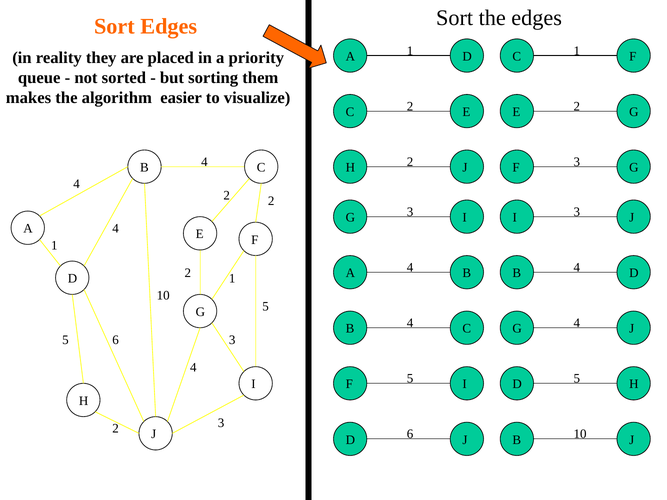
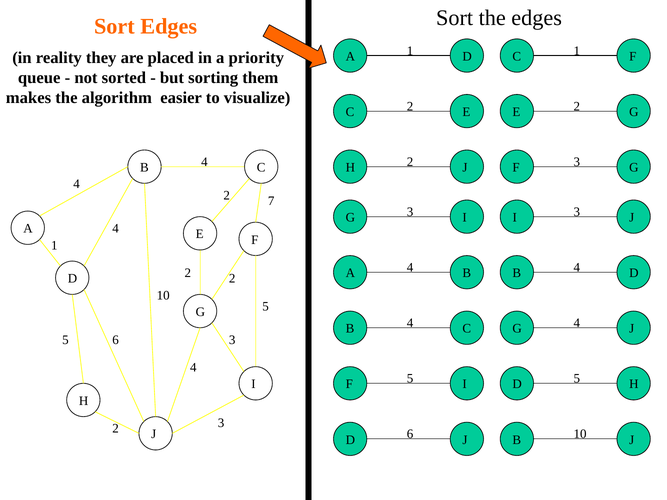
2 2: 2 -> 7 (271, 201)
1: 1 -> 2 (232, 279)
